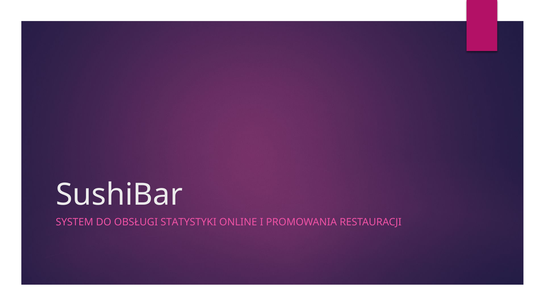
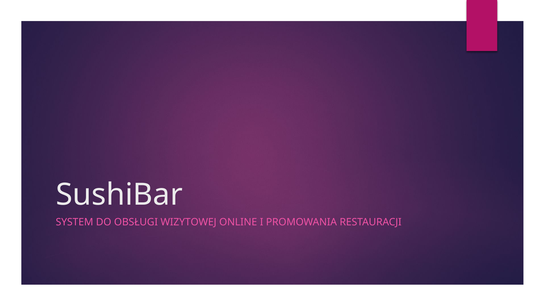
STATYSTYKI: STATYSTYKI -> WIZYTOWEJ (188, 222)
